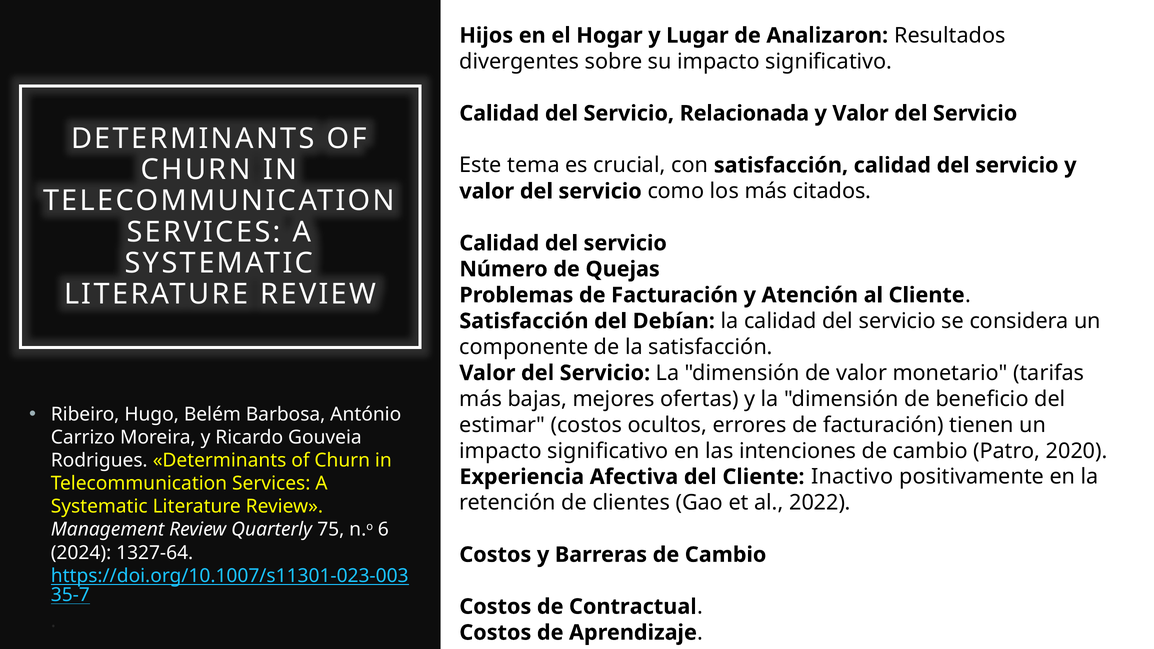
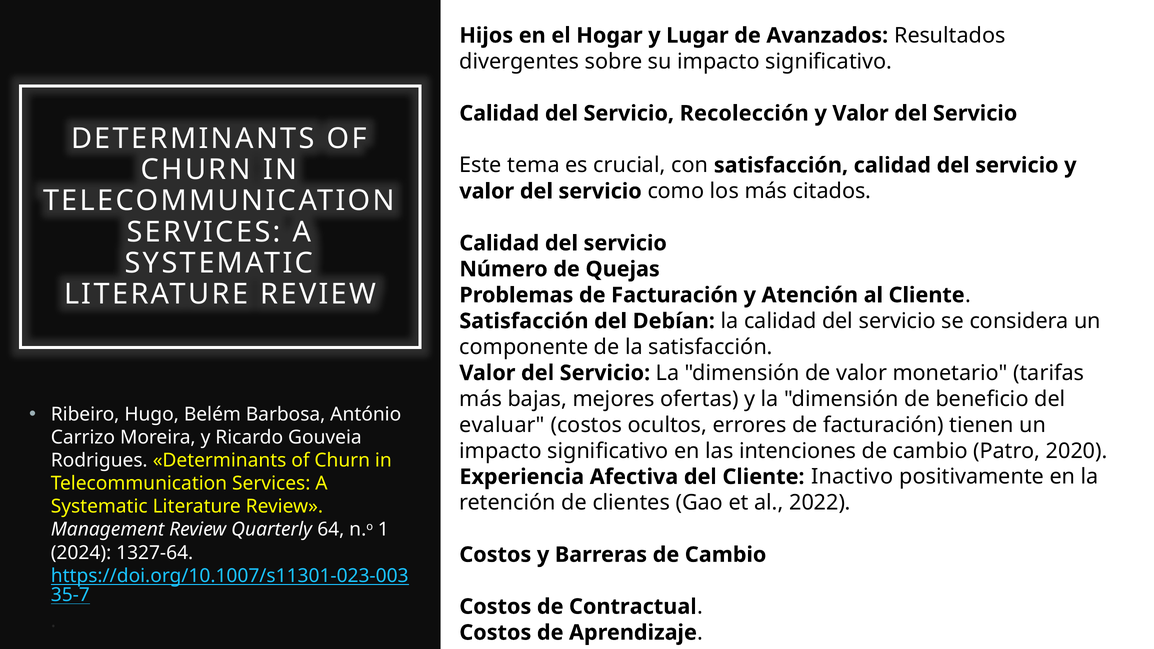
Analizaron: Analizaron -> Avanzados (827, 36)
Relacionada: Relacionada -> Recolección (744, 113)
estimar: estimar -> evaluar (502, 425)
75: 75 -> 64 (331, 530)
6: 6 -> 1 (383, 530)
